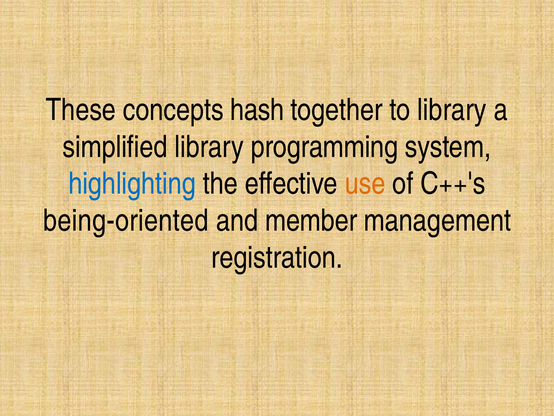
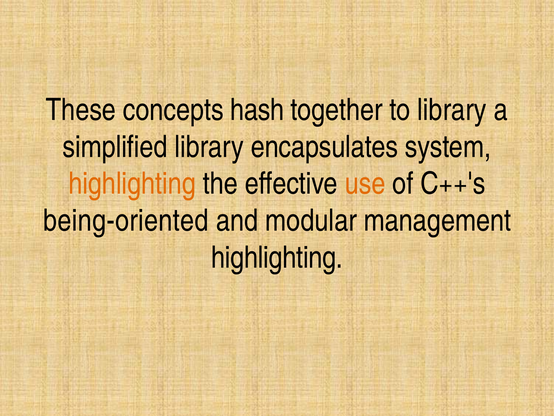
programming: programming -> encapsulates (324, 147)
highlighting colour: blue -> orange (132, 184)
member: member -> modular (311, 220)
registration: registration -> highlighting (277, 257)
